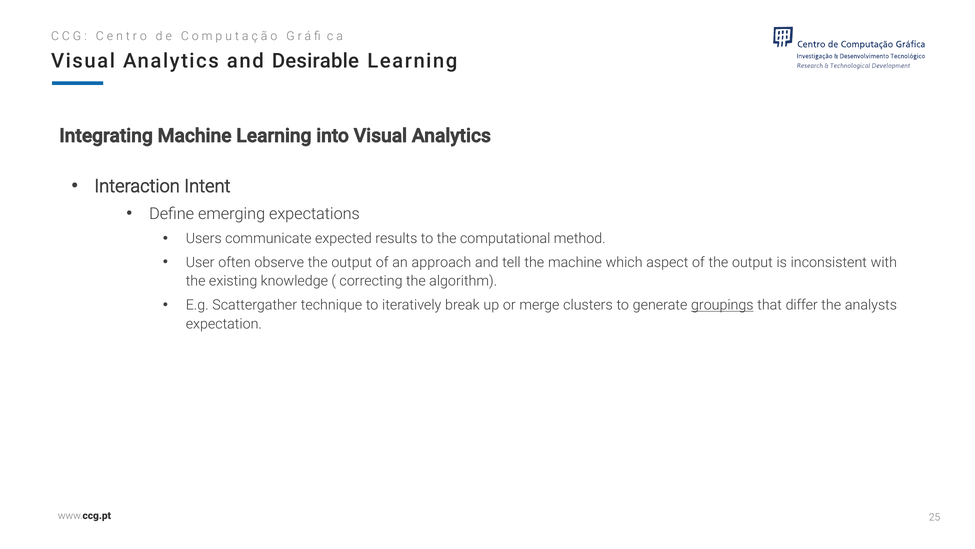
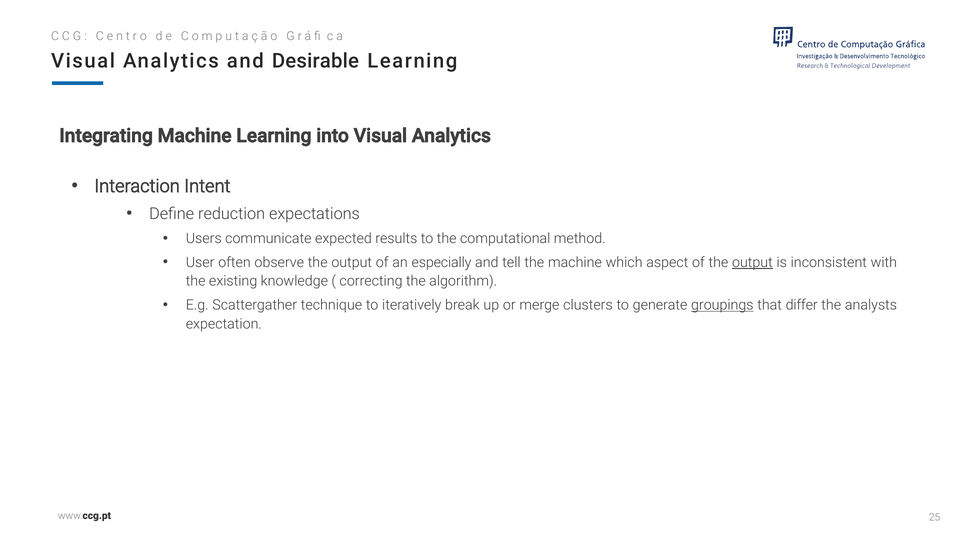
emerging: emerging -> reduction (232, 213)
approach: approach -> especially (442, 262)
output underline: none -> present (752, 262)
